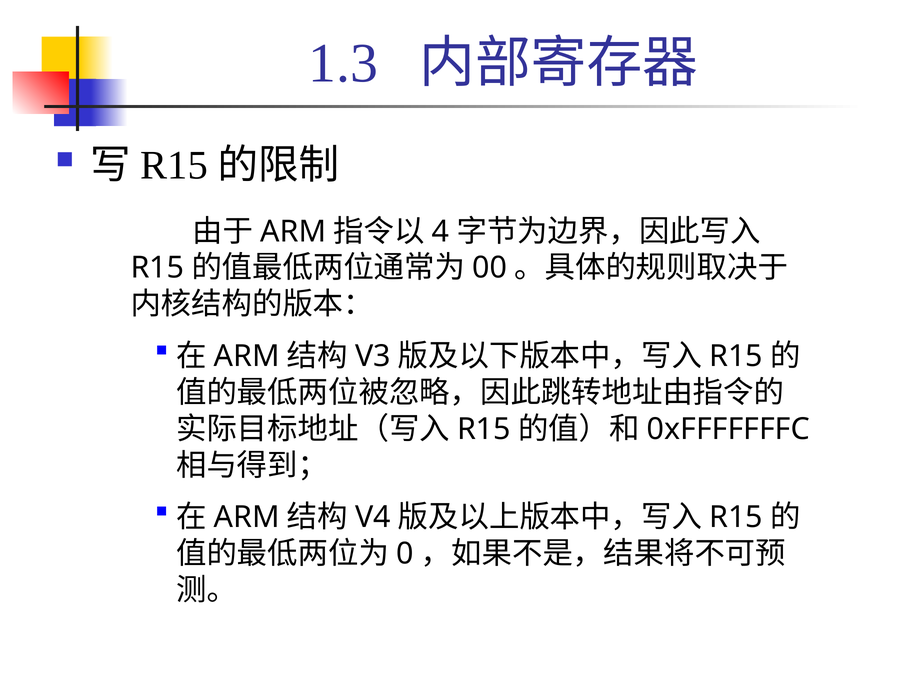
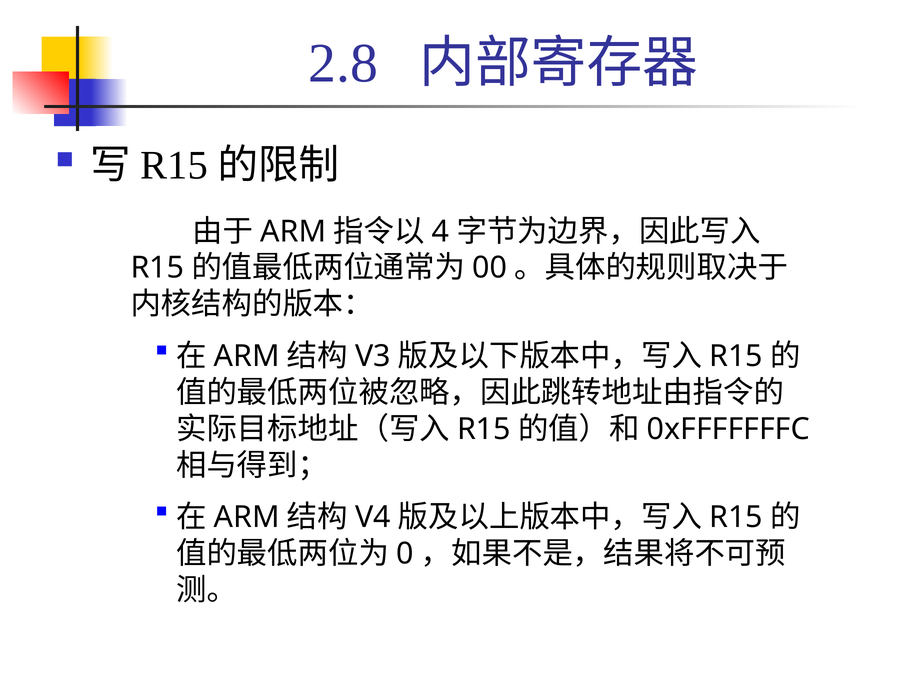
1.3: 1.3 -> 2.8 (343, 63)
